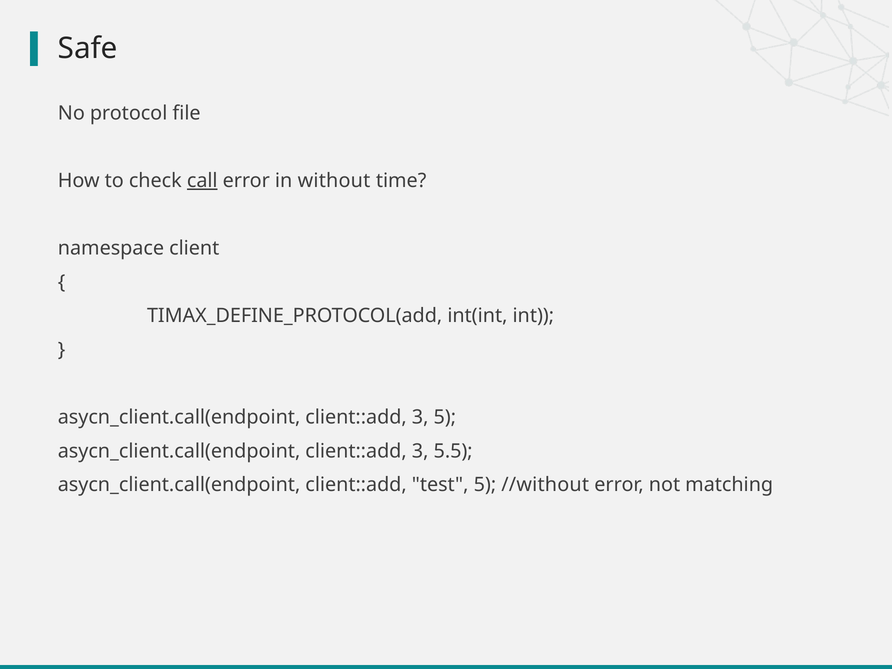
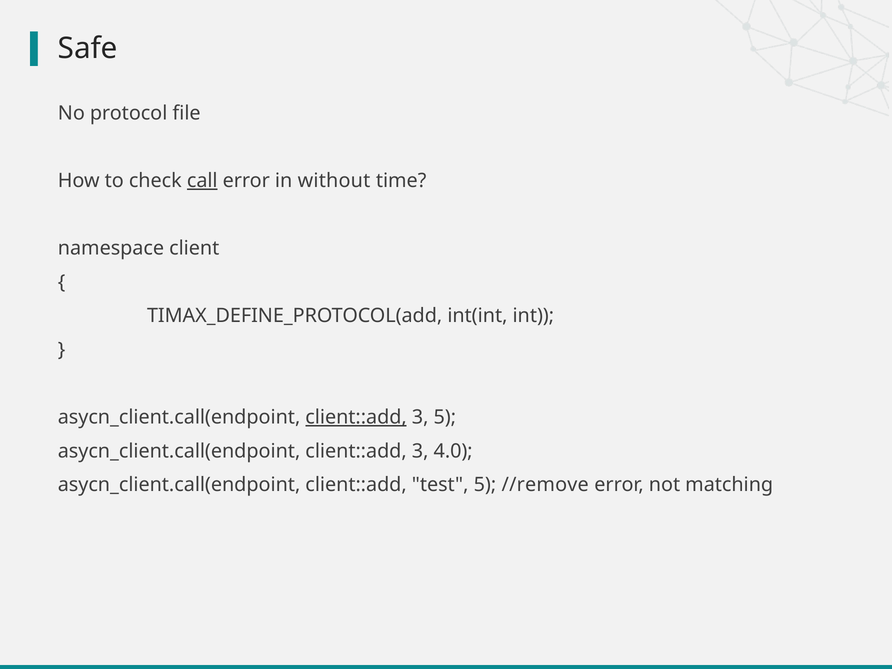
client::add underline: none -> present (356, 417)
5.5: 5.5 -> 4.0 (453, 451)
//without: //without -> //remove (545, 485)
